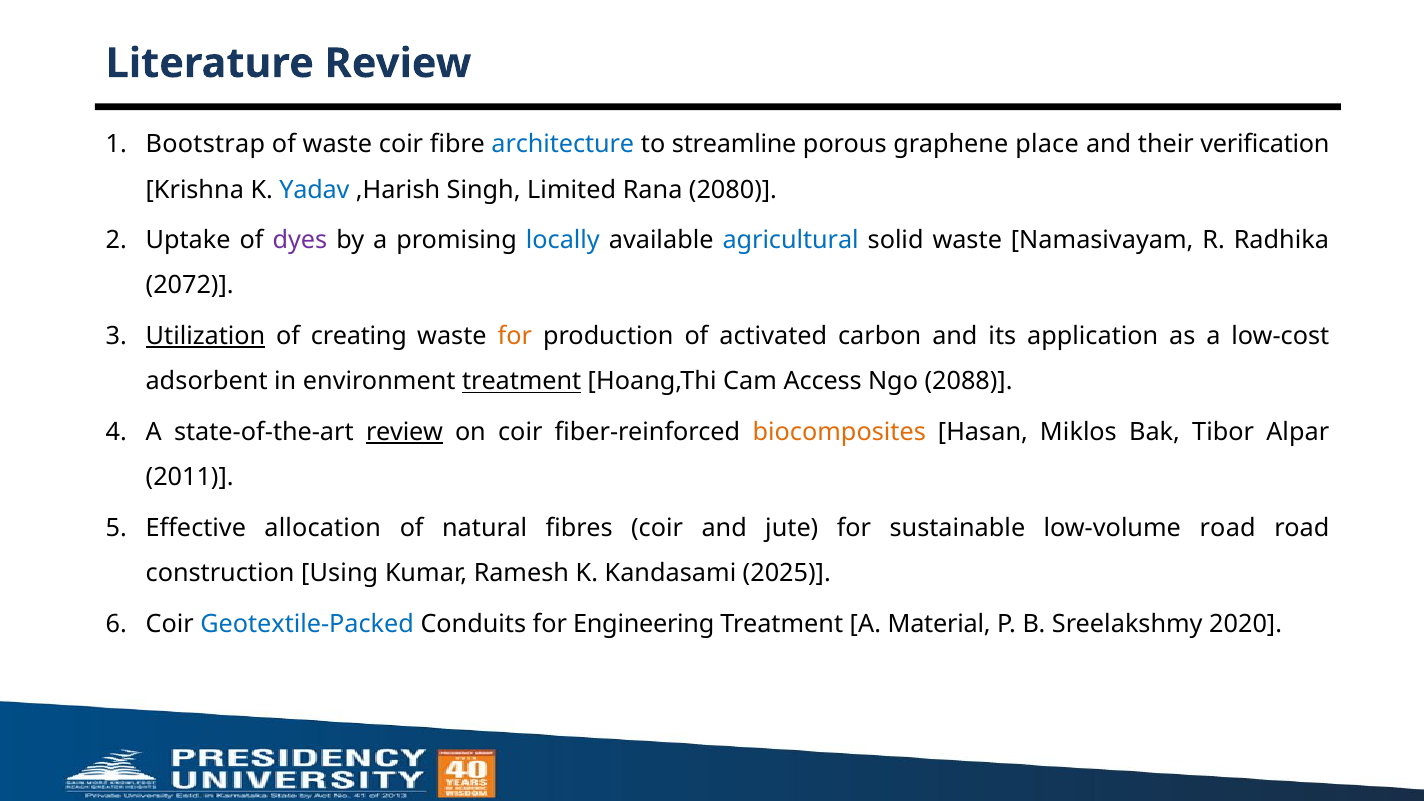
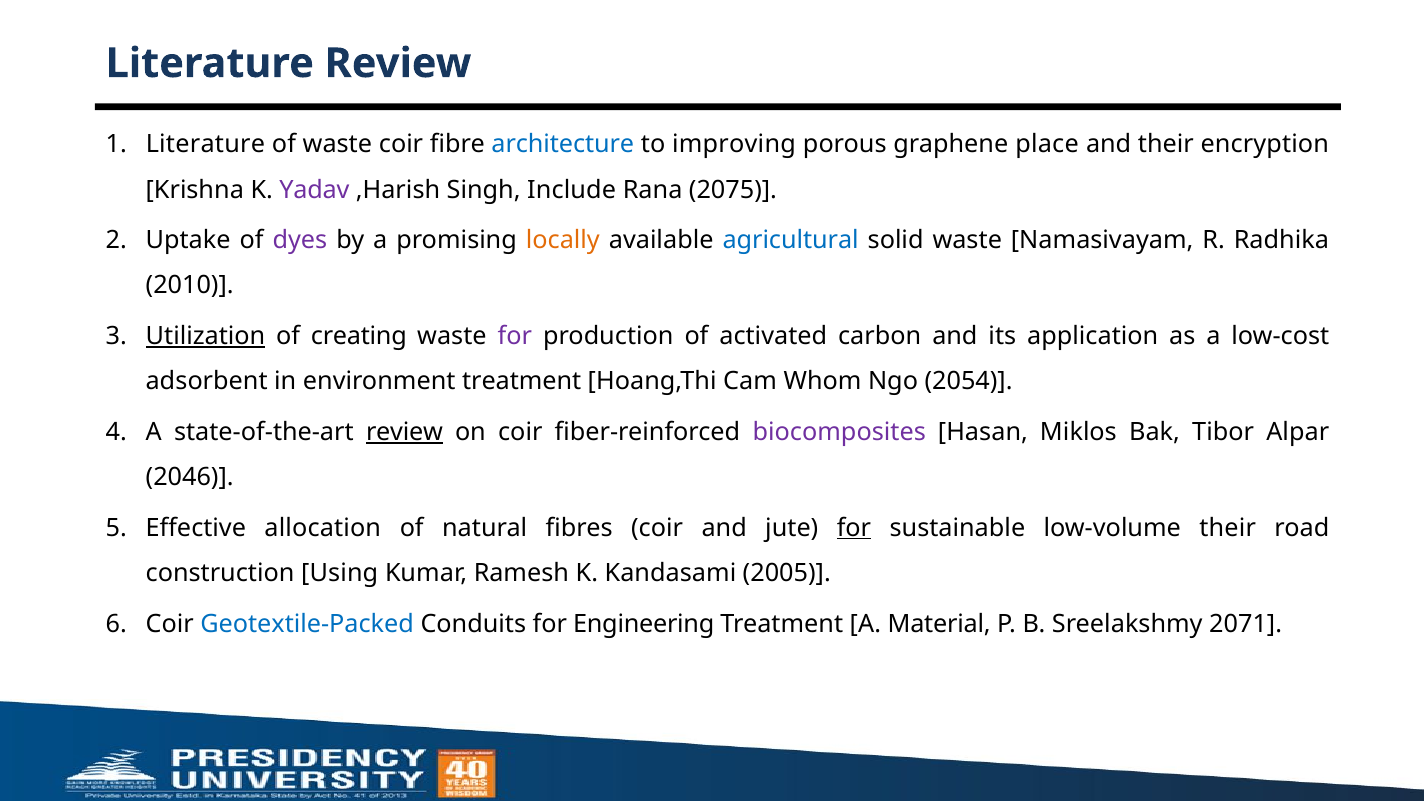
Bootstrap: Bootstrap -> Literature (205, 144)
streamline: streamline -> improving (734, 144)
verification: verification -> encryption (1265, 144)
Yadav colour: blue -> purple (314, 190)
Limited: Limited -> Include (572, 190)
2080: 2080 -> 2075 (733, 190)
locally colour: blue -> orange (563, 240)
2072: 2072 -> 2010 (190, 286)
for colour: orange -> purple (515, 336)
treatment underline: present -> none (522, 382)
Access: Access -> Whom (823, 382)
2088: 2088 -> 2054 (969, 382)
biocomposites colour: orange -> purple (839, 432)
2011: 2011 -> 2046 (190, 477)
for underline: none -> present (854, 528)
low-volume road: road -> their (1228, 528)
2025: 2025 -> 2005 (787, 573)
2020: 2020 -> 2071 (1246, 624)
